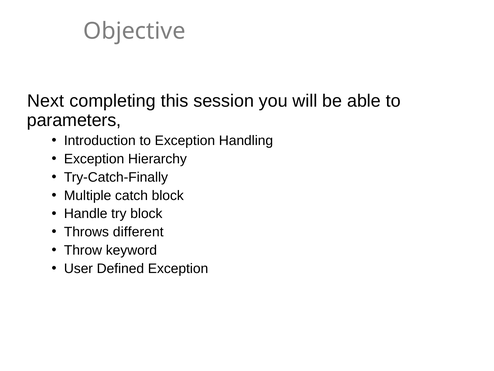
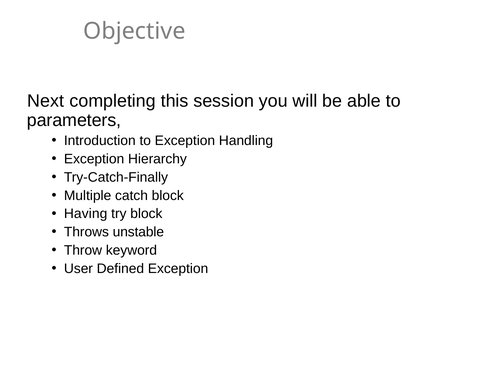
Handle: Handle -> Having (86, 213)
different: different -> unstable (138, 232)
